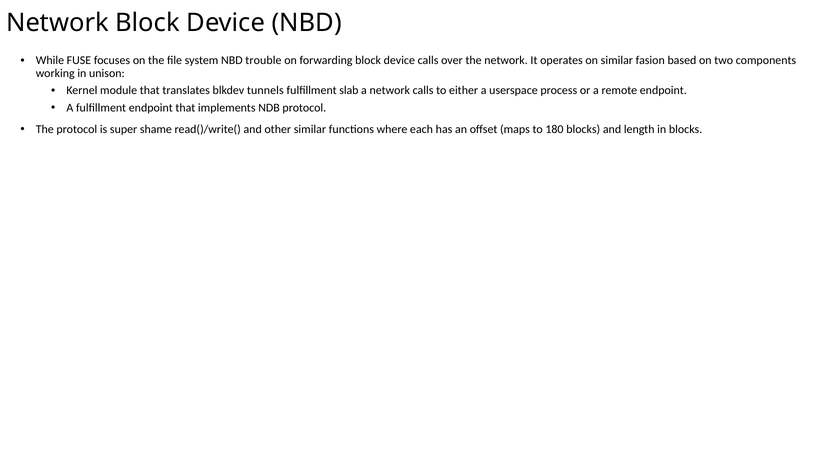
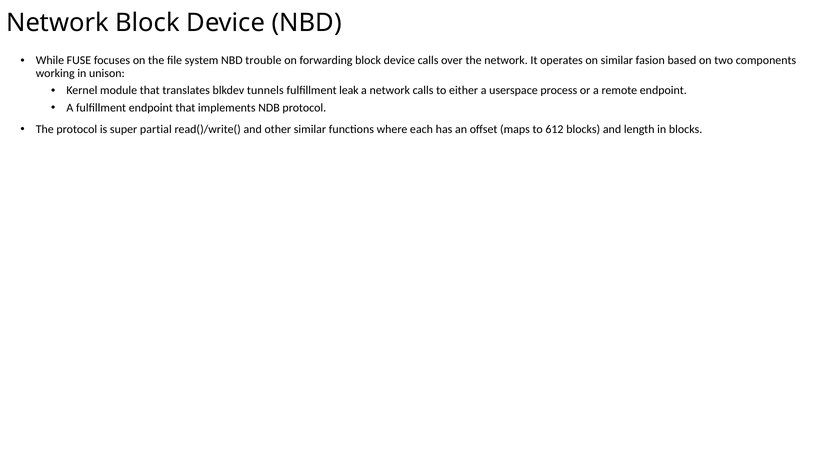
slab: slab -> leak (349, 91)
shame: shame -> partial (156, 129)
180: 180 -> 612 (554, 129)
